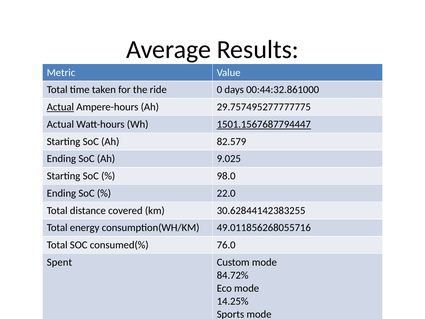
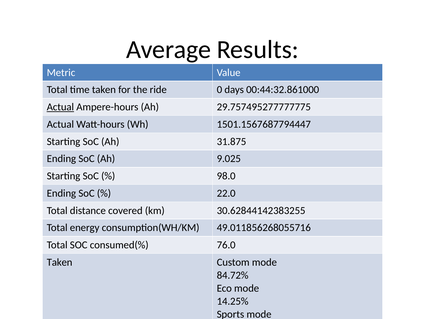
1501.1567687794447 underline: present -> none (264, 124)
82.579: 82.579 -> 31.875 (232, 141)
Spent: Spent -> Taken (60, 262)
